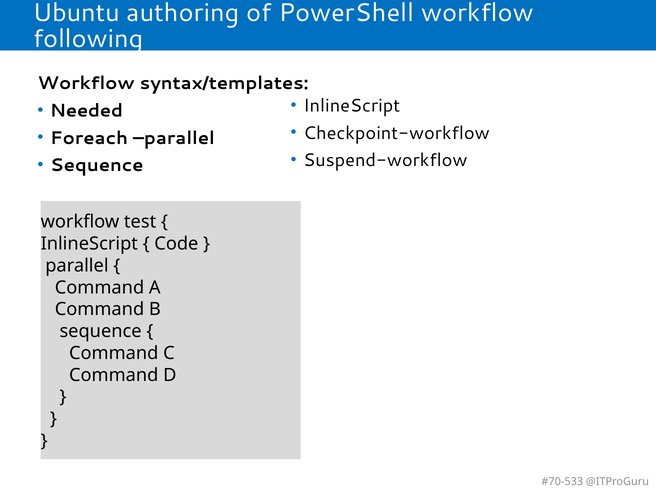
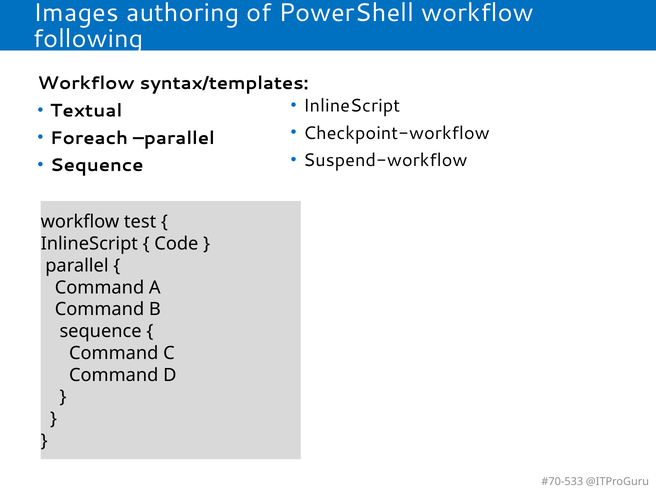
Ubuntu: Ubuntu -> Images (76, 13)
Needed: Needed -> Textual (86, 111)
